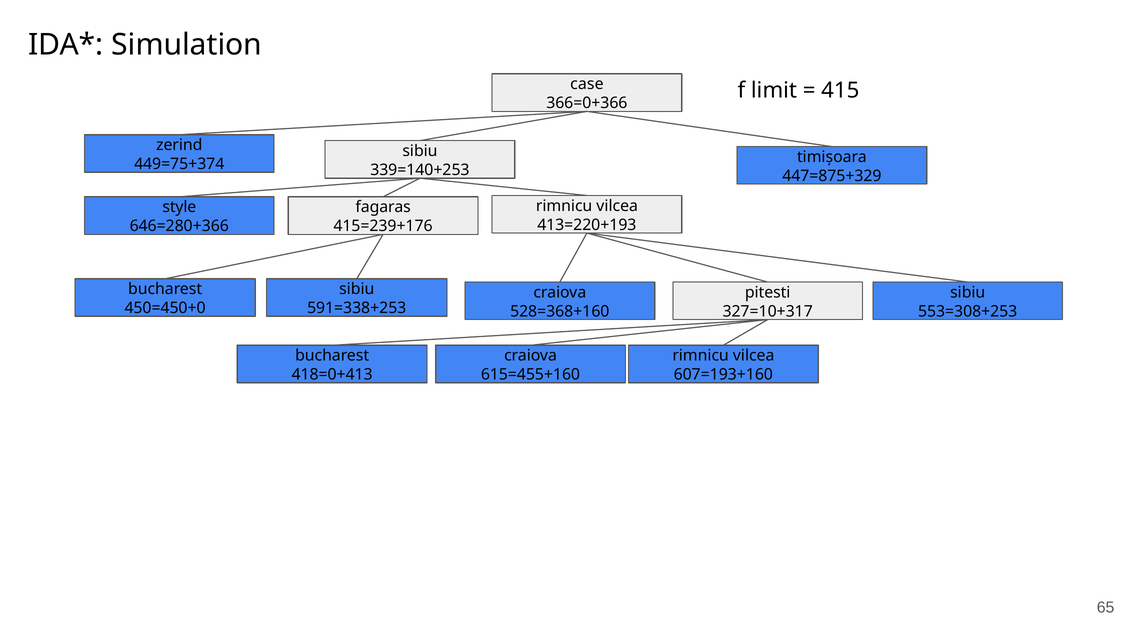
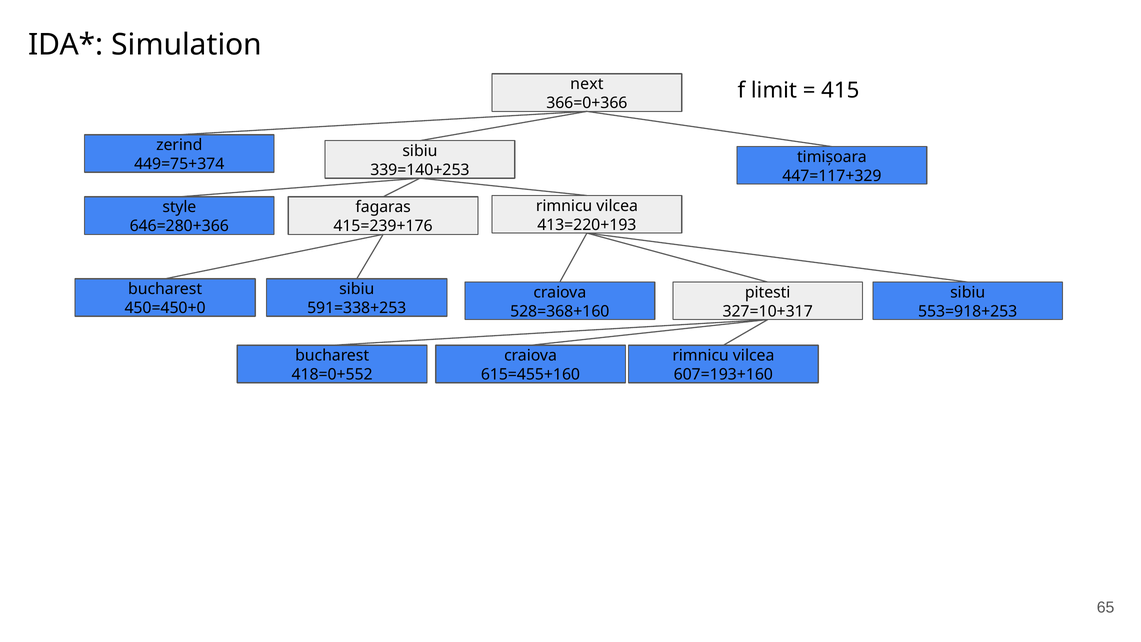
case: case -> next (587, 84)
447=875+329: 447=875+329 -> 447=117+329 (832, 176)
553=308+253: 553=308+253 -> 553=918+253 (968, 311)
418=0+413: 418=0+413 -> 418=0+552 (332, 375)
